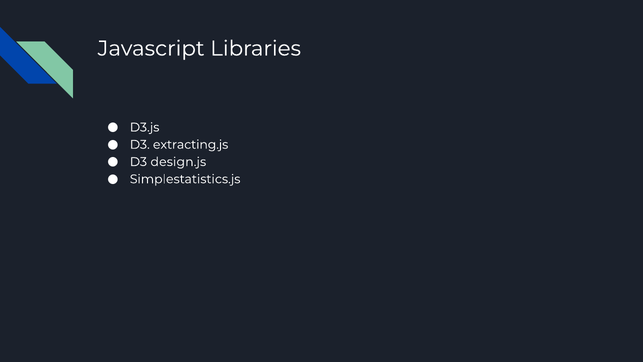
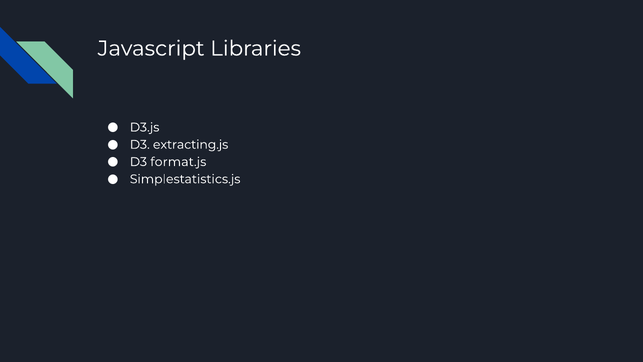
design.js: design.js -> format.js (178, 162)
